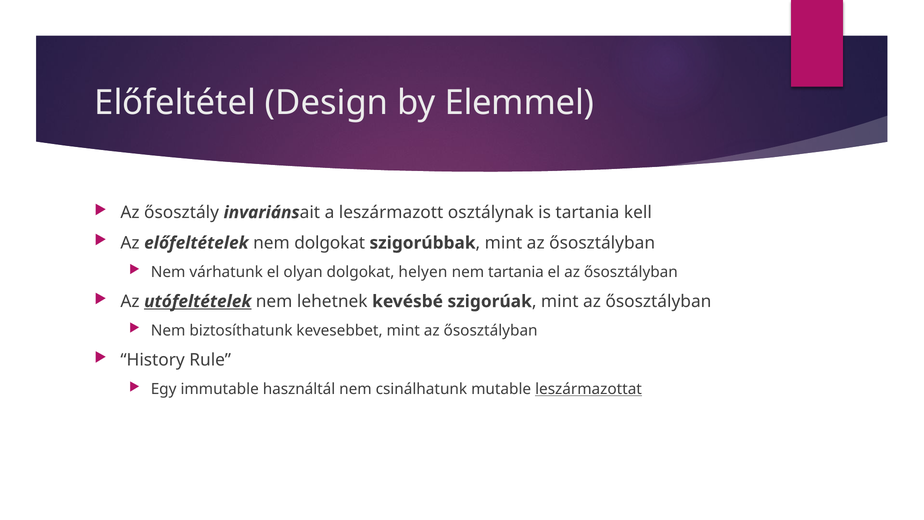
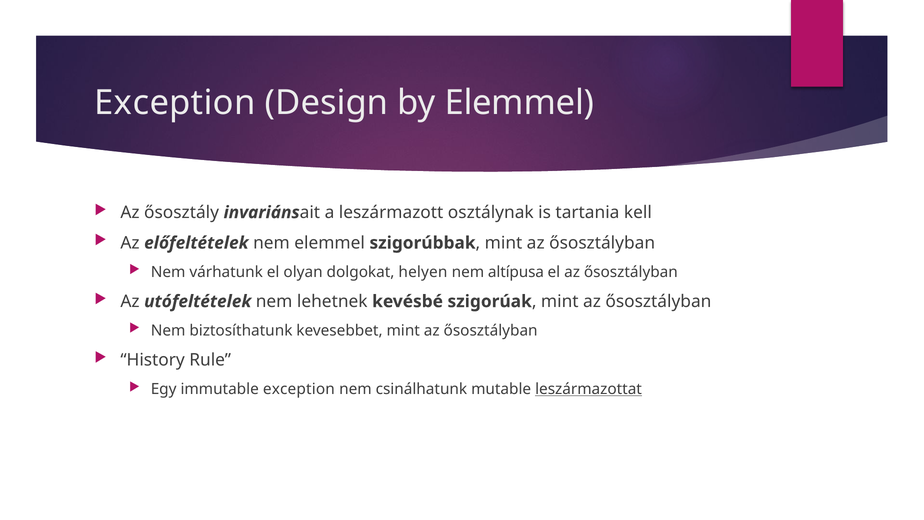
Előfeltétel: Előfeltétel -> Exception (175, 103)
nem dolgokat: dolgokat -> elemmel (330, 243)
nem tartania: tartania -> altípusa (516, 272)
utófeltételek underline: present -> none (198, 301)
immutable használtál: használtál -> exception (299, 389)
